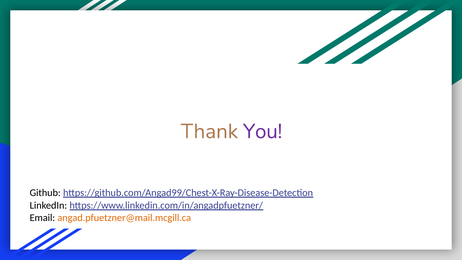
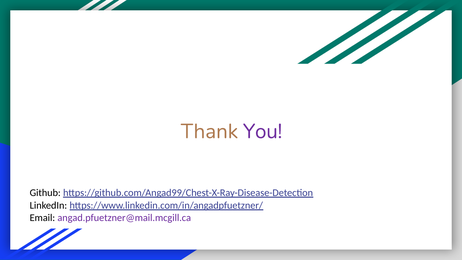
angad.pfuetzner@mail.mcgill.ca colour: orange -> purple (124, 218)
